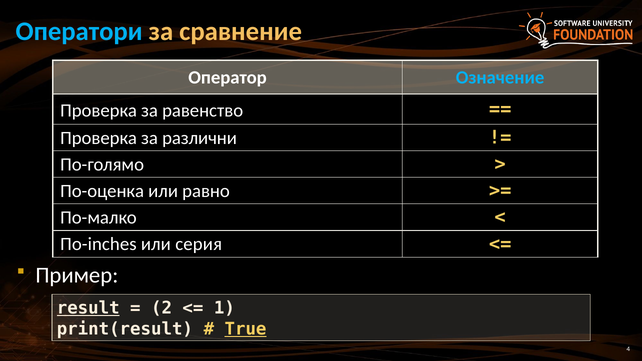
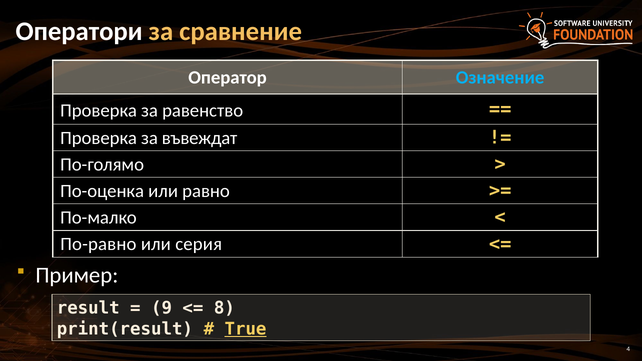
Оператори colour: light blue -> white (79, 31)
различни: различни -> въвеждат (200, 138)
По-inches: По-inches -> По-равно (98, 244)
result underline: present -> none (88, 308)
2: 2 -> 9 (162, 308)
1: 1 -> 8 (224, 308)
